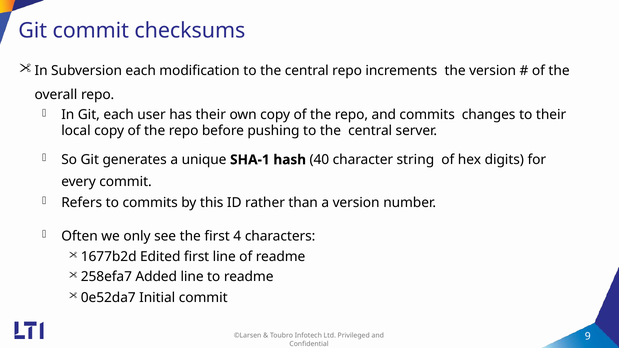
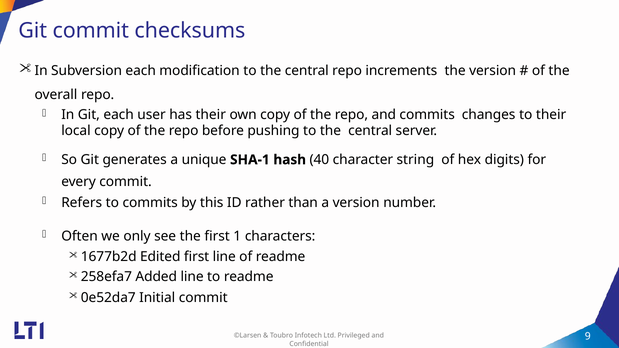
4: 4 -> 1 (237, 236)
